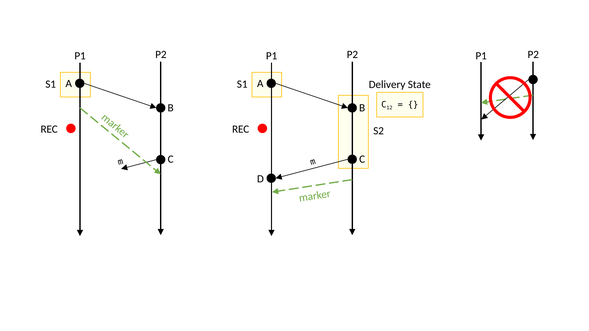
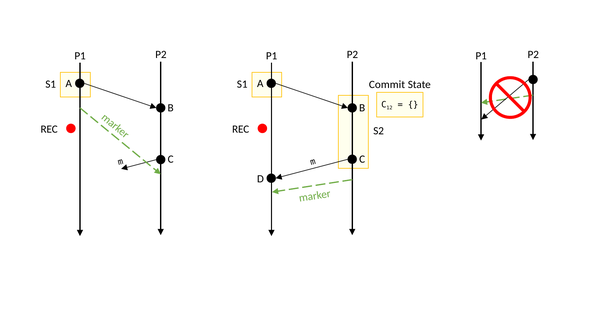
Delivery: Delivery -> Commit (387, 85)
